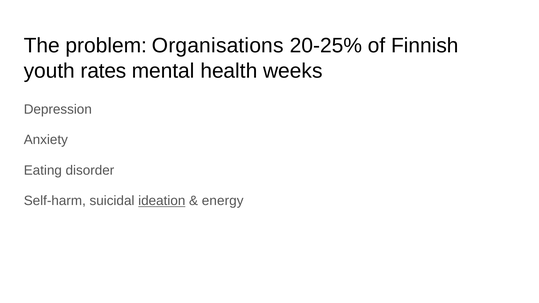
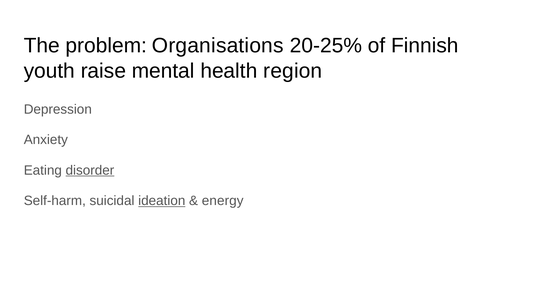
rates: rates -> raise (103, 71)
weeks: weeks -> region (293, 71)
disorder underline: none -> present (90, 170)
